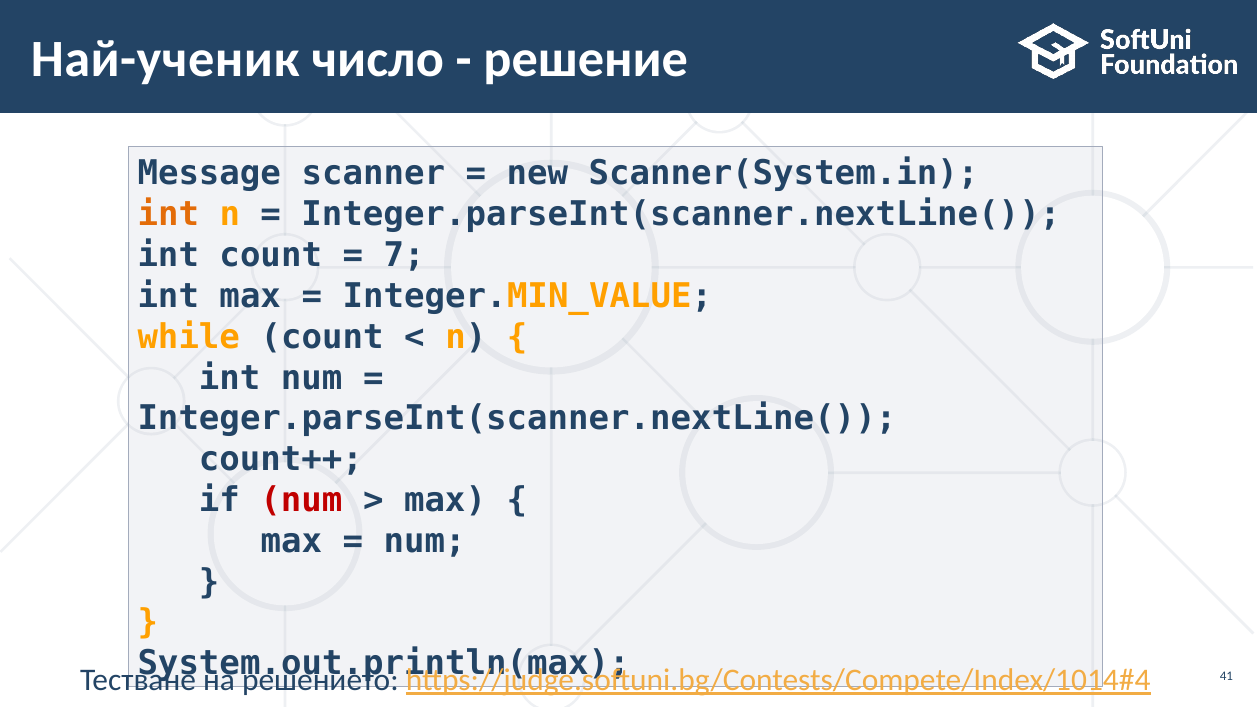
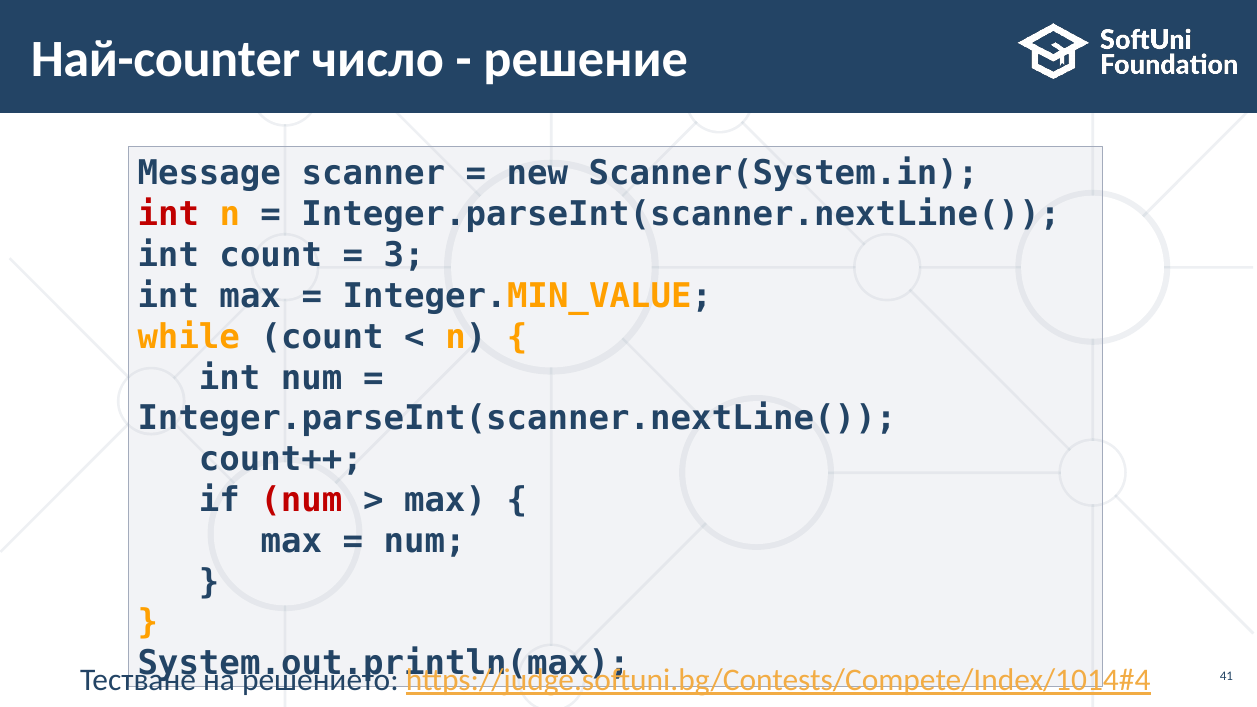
Най-ученик: Най-ученик -> Най-counter (166, 60)
int colour: orange -> red (168, 215)
7: 7 -> 3 (404, 255)
